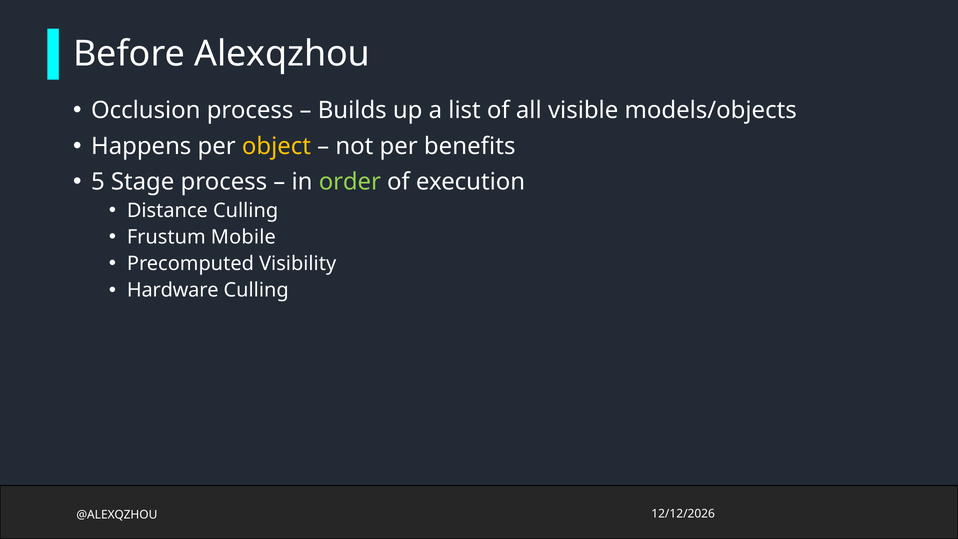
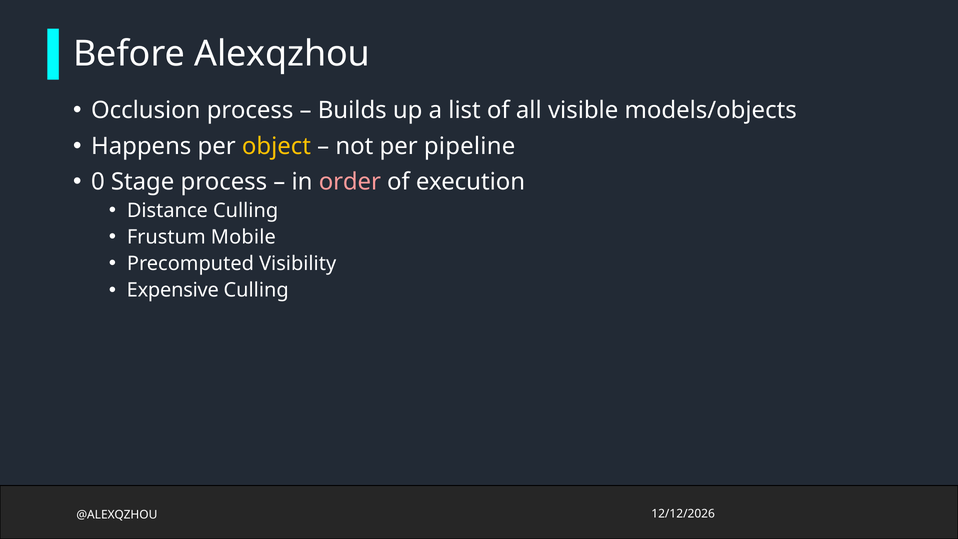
benefits: benefits -> pipeline (470, 146)
5: 5 -> 0 (98, 182)
order colour: light green -> pink (350, 182)
Hardware: Hardware -> Expensive (173, 290)
